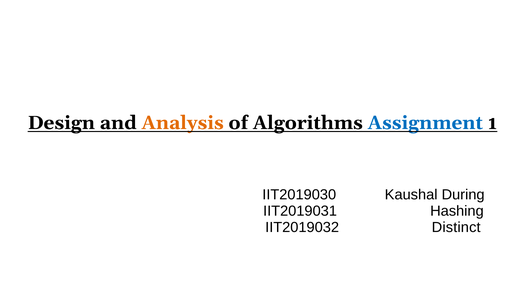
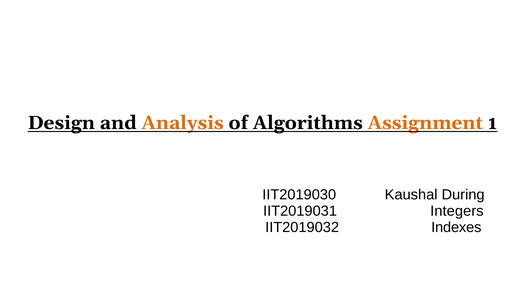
Assignment colour: blue -> orange (425, 123)
Hashing: Hashing -> Integers (457, 211)
Distinct: Distinct -> Indexes (456, 227)
